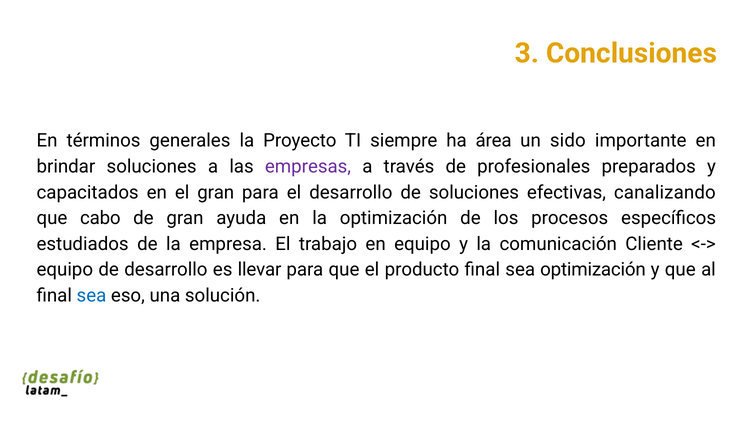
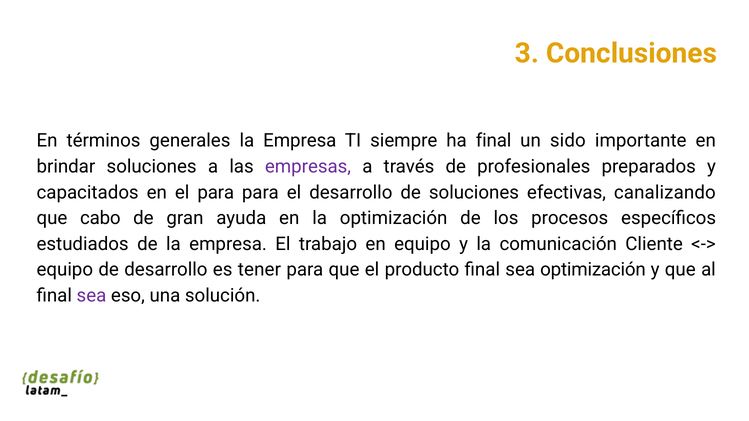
generales la Proyecto: Proyecto -> Empresa (300, 141)
ha área: área -> final (494, 141)
el gran: gran -> para (216, 193)
llevar: llevar -> tener (259, 270)
sea colour: blue -> purple (91, 296)
